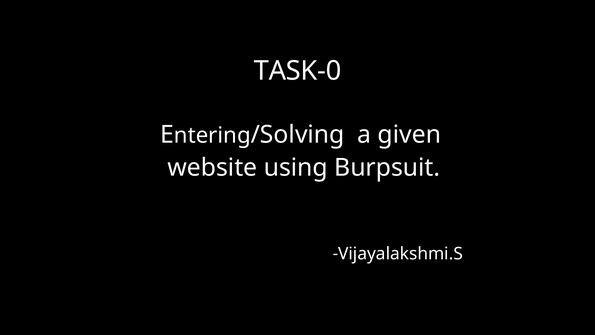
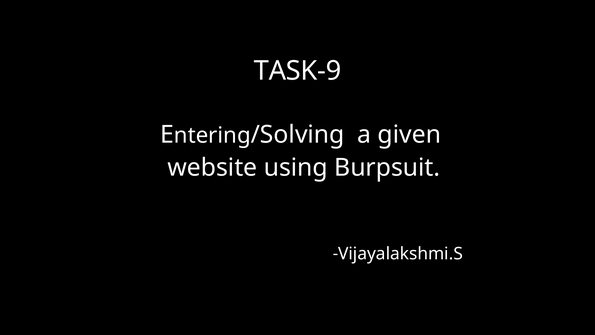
TASK-0: TASK-0 -> TASK-9 (298, 71)
